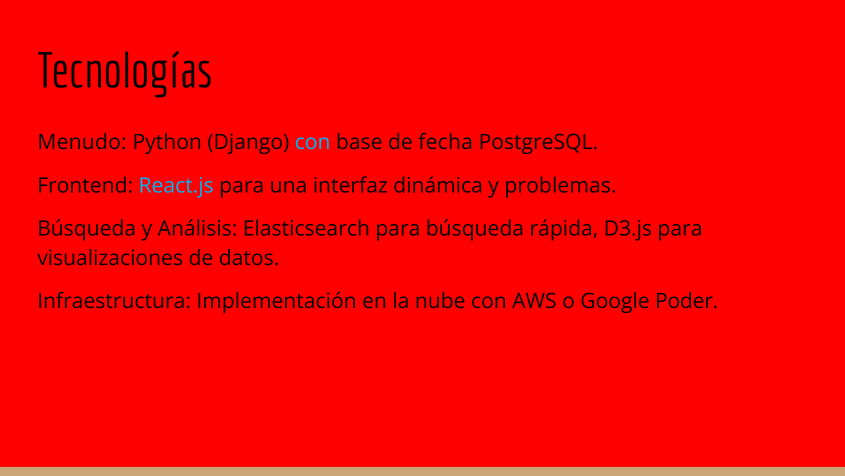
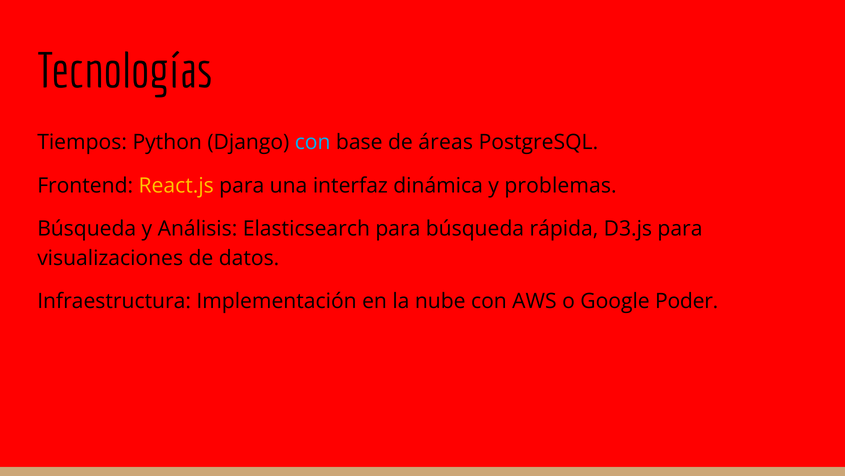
Menudo: Menudo -> Tiempos (82, 142)
fecha: fecha -> áreas (446, 142)
React.js colour: light blue -> yellow (176, 185)
